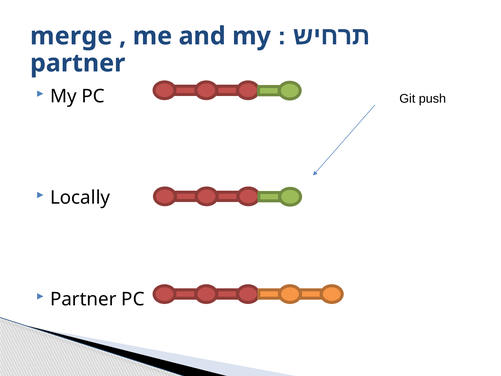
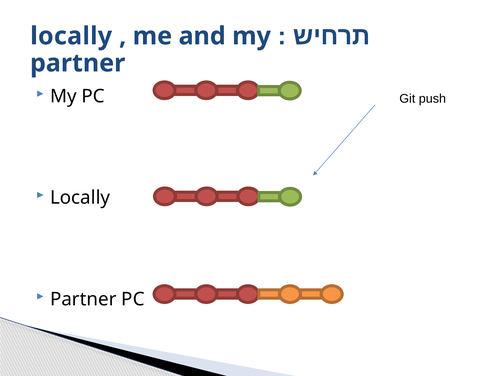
merge: merge -> locally (71, 36)
